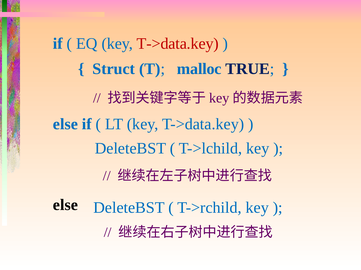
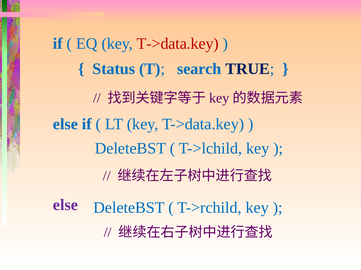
Struct: Struct -> Status (114, 69)
malloc: malloc -> search (199, 69)
else colour: black -> purple (65, 205)
